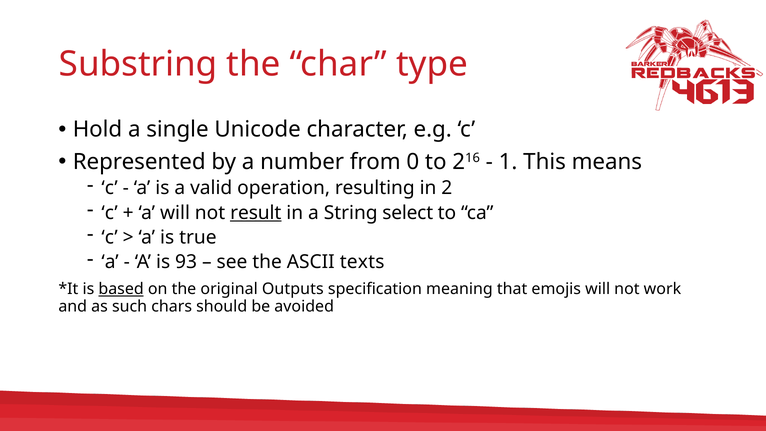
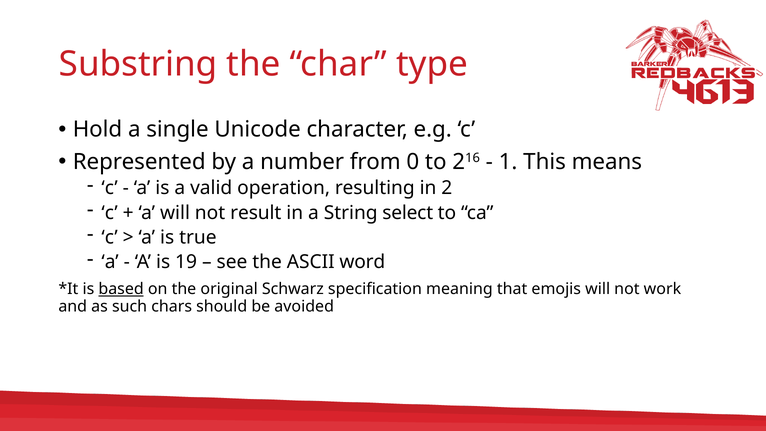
result underline: present -> none (256, 213)
93: 93 -> 19 (186, 262)
texts: texts -> word (362, 262)
Outputs: Outputs -> Schwarz (293, 289)
